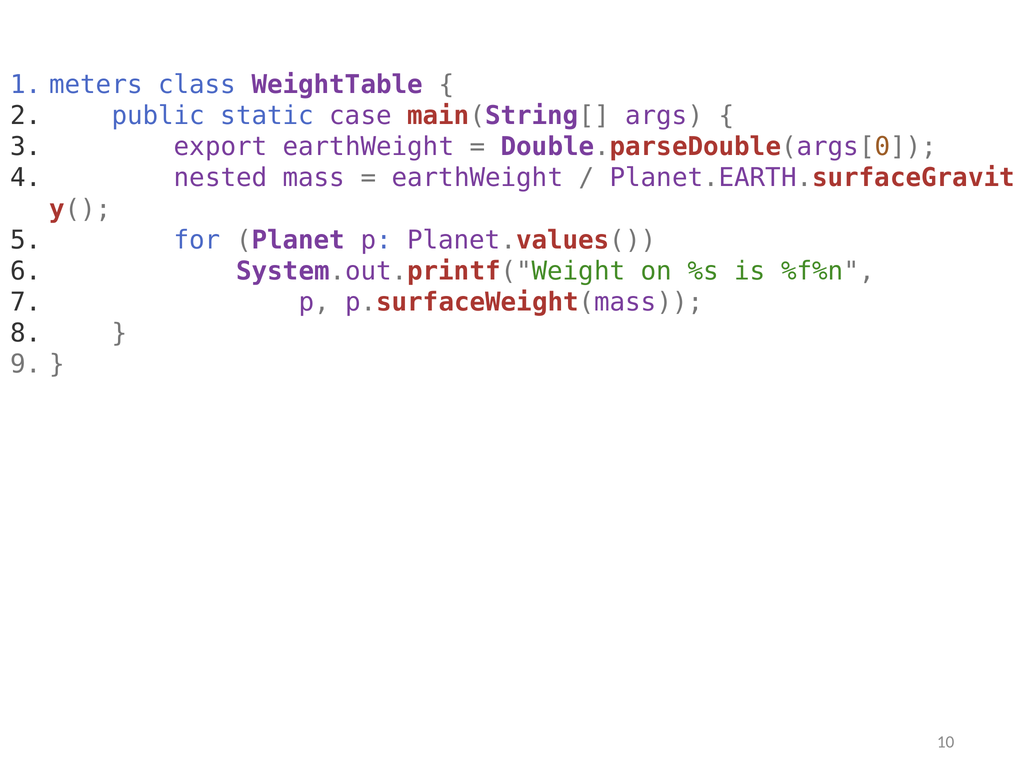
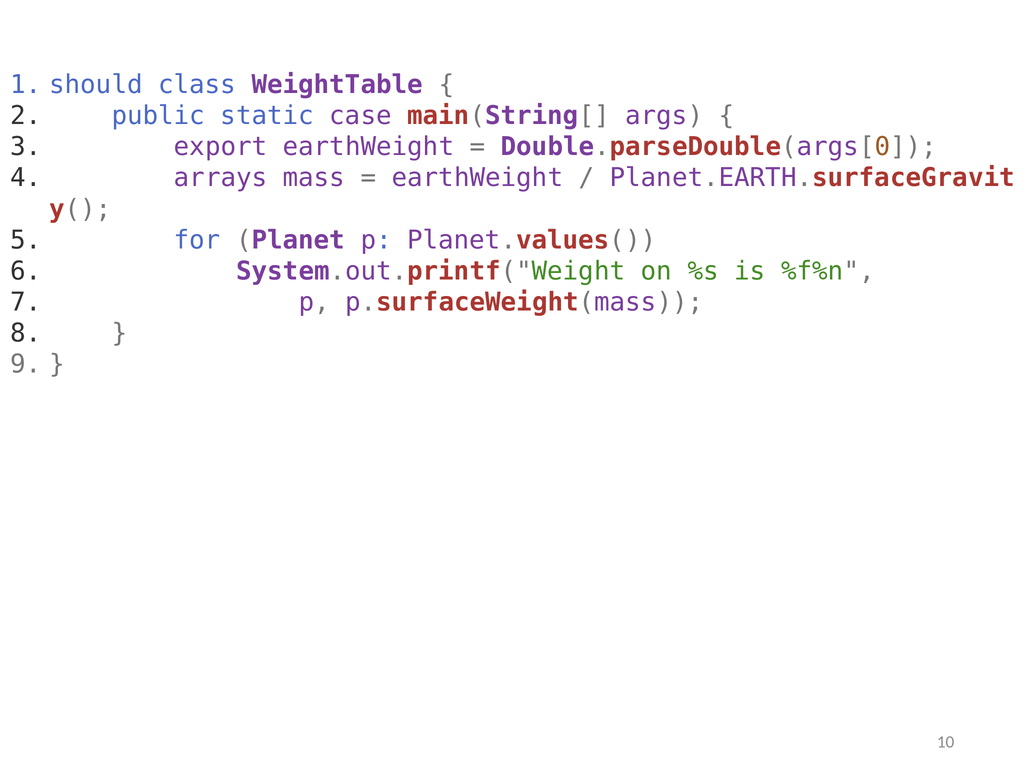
meters: meters -> should (96, 85)
nested: nested -> arrays (221, 178)
